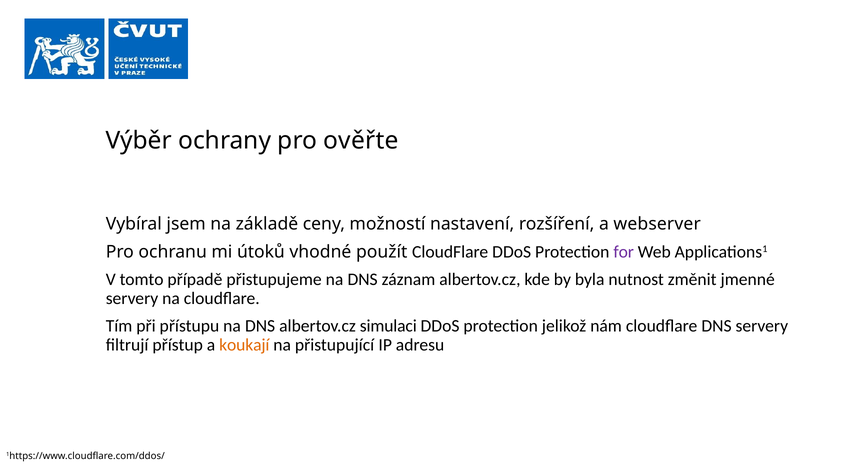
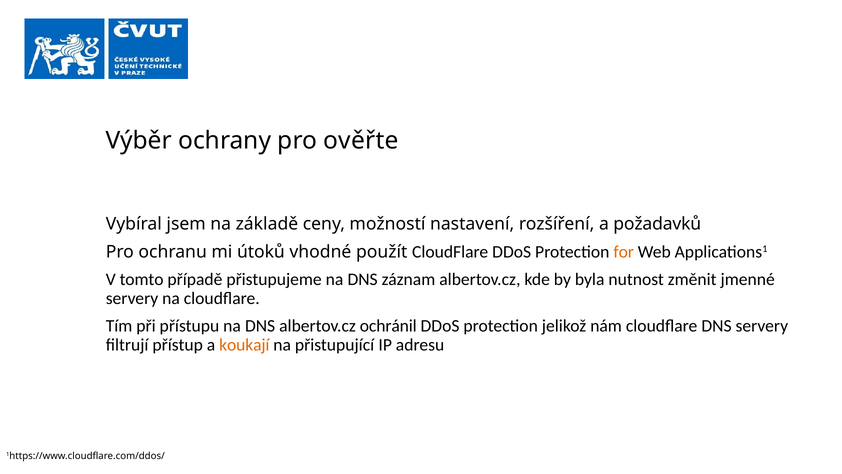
webserver: webserver -> požadavků (657, 224)
for colour: purple -> orange (624, 252)
simulaci: simulaci -> ochránil (388, 326)
